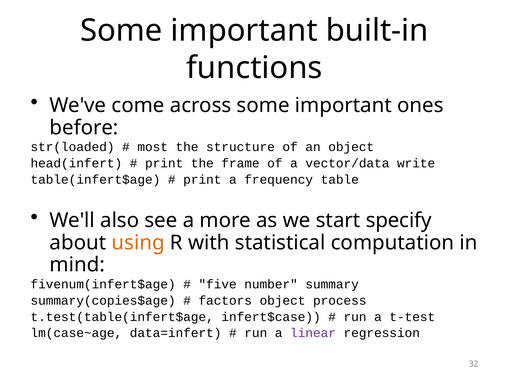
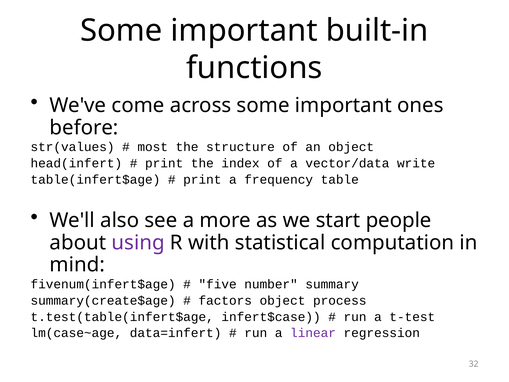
str(loaded: str(loaded -> str(values (73, 147)
frame: frame -> index (241, 163)
specify: specify -> people (399, 220)
using colour: orange -> purple (138, 242)
summary(copies$age: summary(copies$age -> summary(create$age (103, 300)
